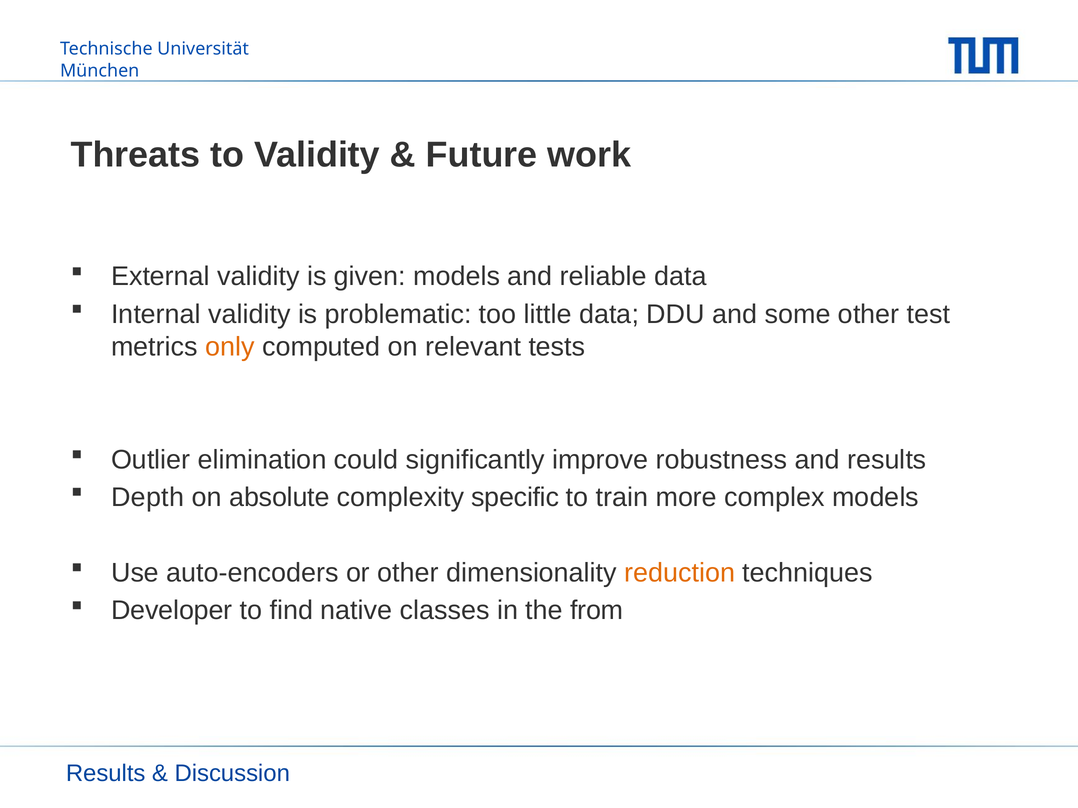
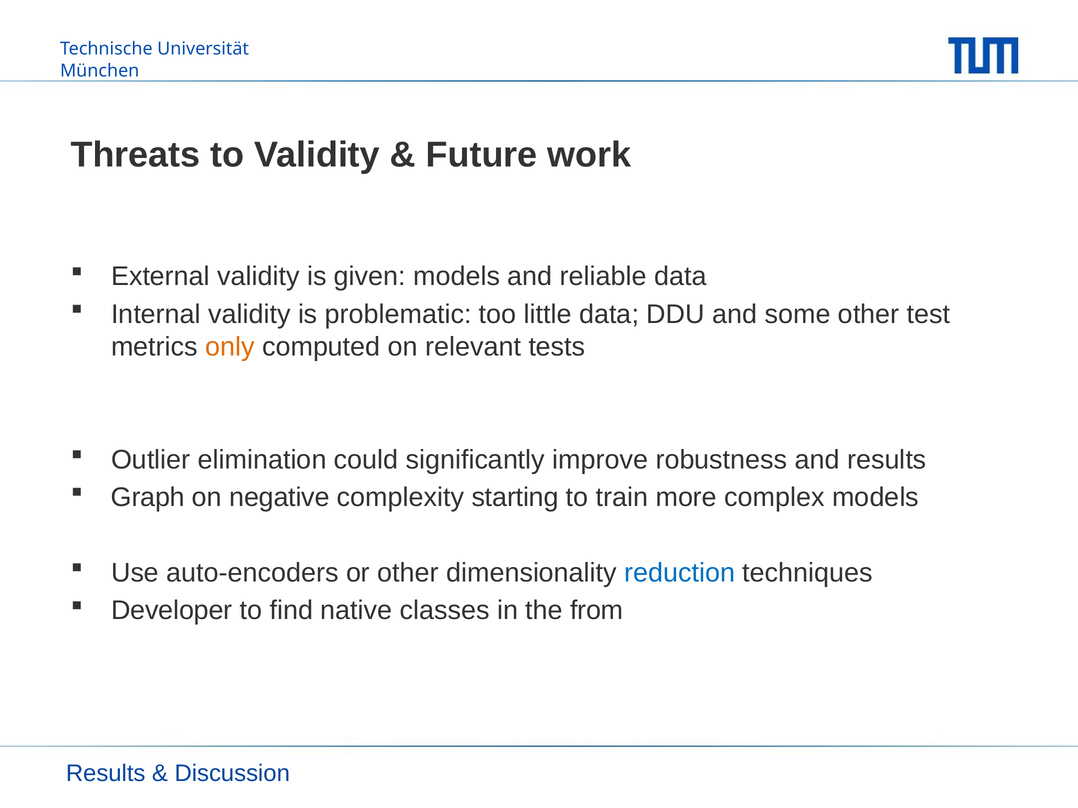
Depth: Depth -> Graph (148, 498)
absolute: absolute -> negative (279, 498)
specific: specific -> starting (515, 498)
reduction colour: orange -> blue (680, 573)
